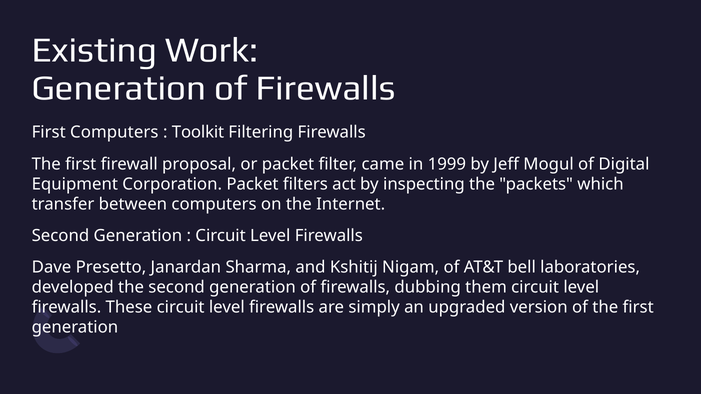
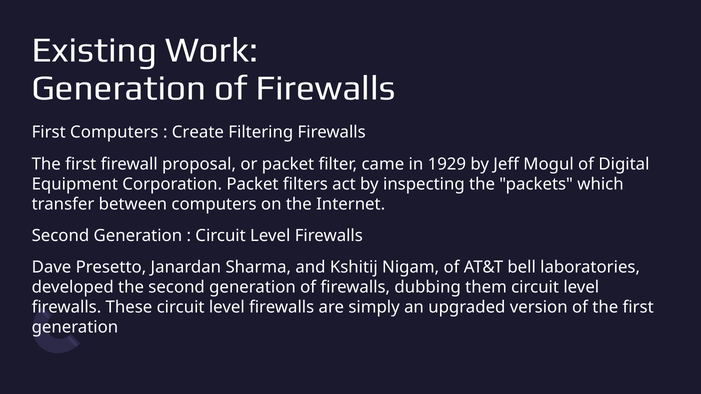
Toolkit: Toolkit -> Create (198, 133)
1999: 1999 -> 1929 (447, 164)
